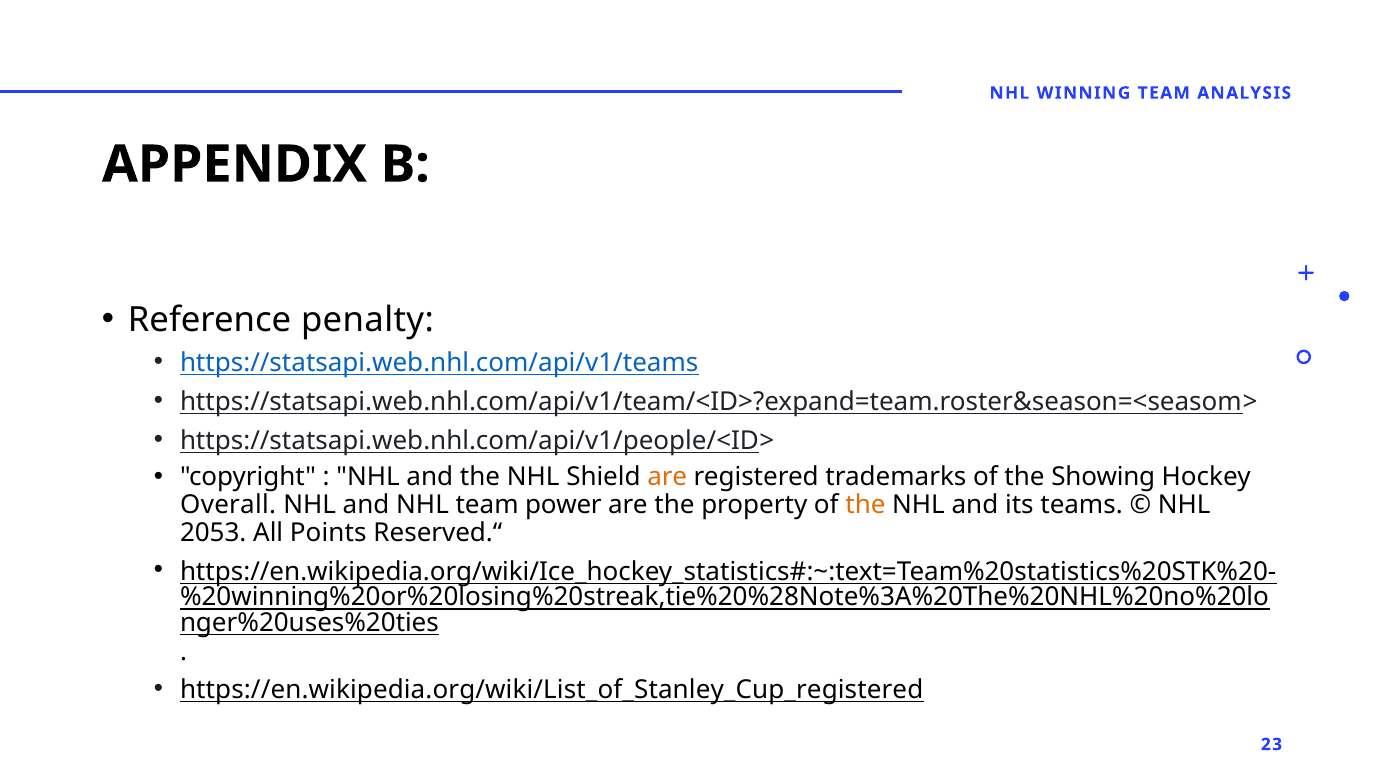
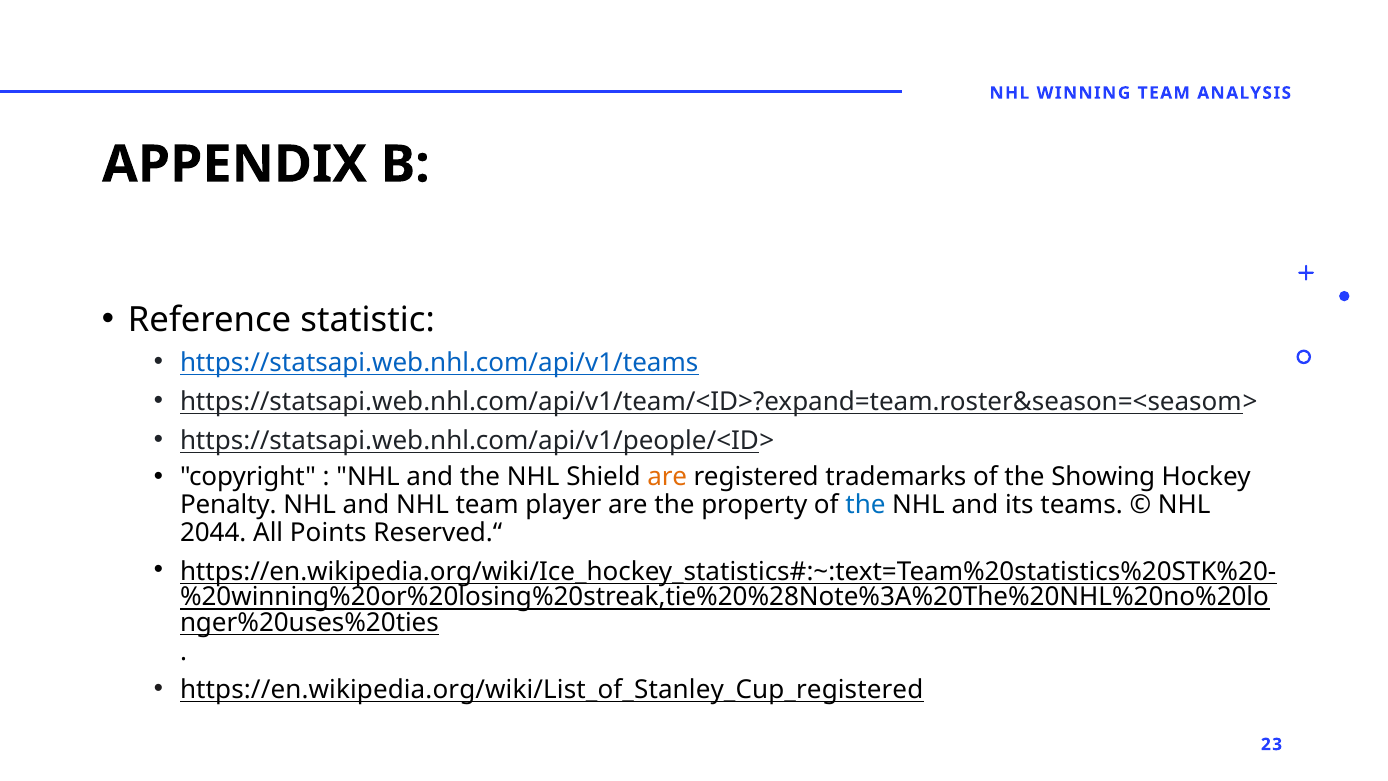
penalty: penalty -> statistic (368, 320)
Overall: Overall -> Penalty (228, 505)
power: power -> player (563, 505)
the colour: orange -> blue (865, 505)
2053: 2053 -> 2044 (213, 533)
